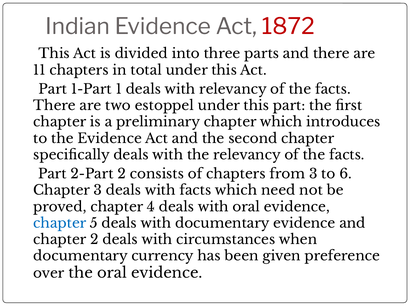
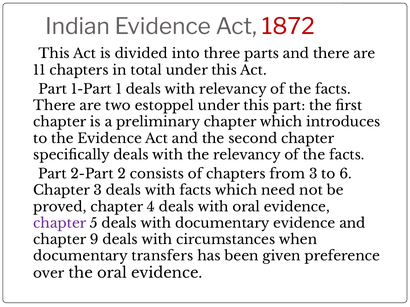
chapter colour: blue -> purple (60, 224)
chapter 2: 2 -> 9 (94, 240)
currency: currency -> transfers (162, 256)
